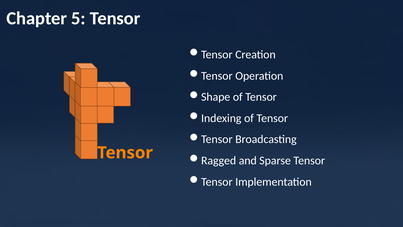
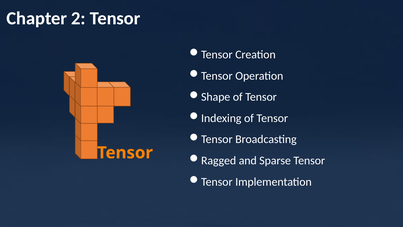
5: 5 -> 2 (78, 18)
